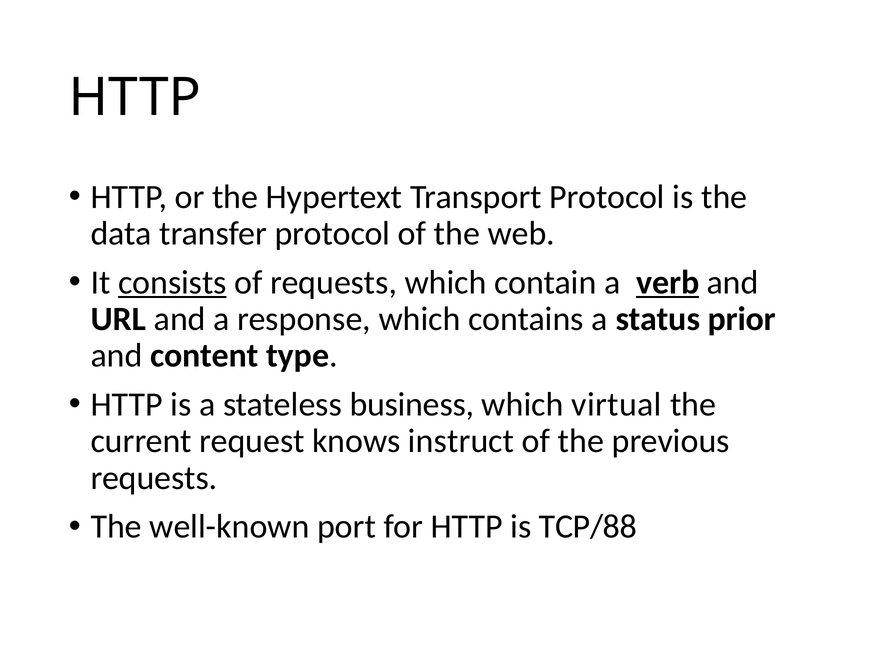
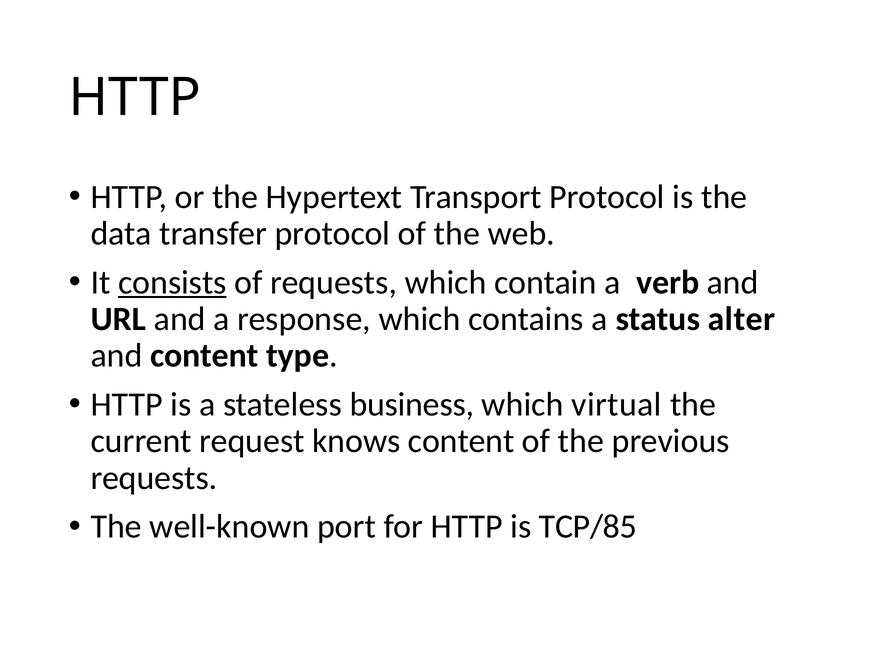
verb underline: present -> none (668, 283)
prior: prior -> alter (741, 319)
knows instruct: instruct -> content (461, 442)
TCP/88: TCP/88 -> TCP/85 (588, 527)
